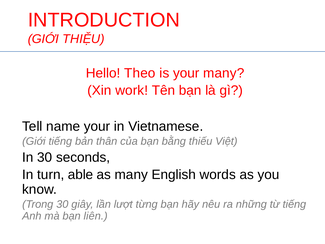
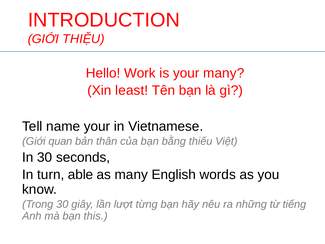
Theo: Theo -> Work (140, 73)
work: work -> least (132, 90)
Giới tiếng: tiếng -> quan (60, 141)
liên: liên -> this (96, 216)
